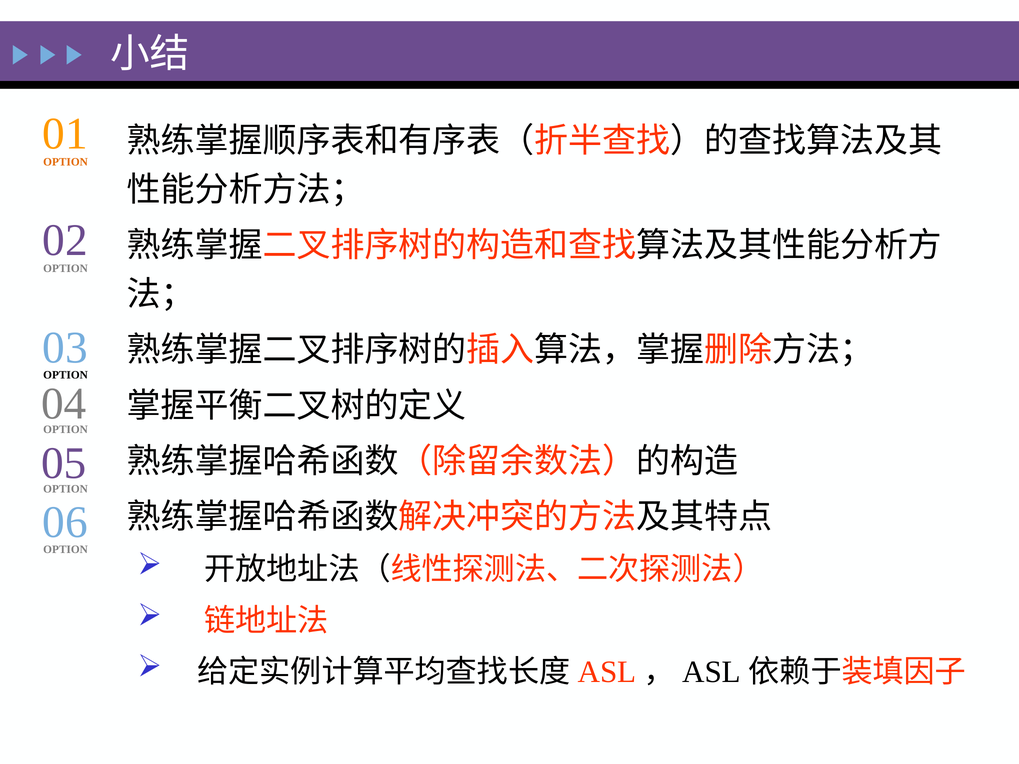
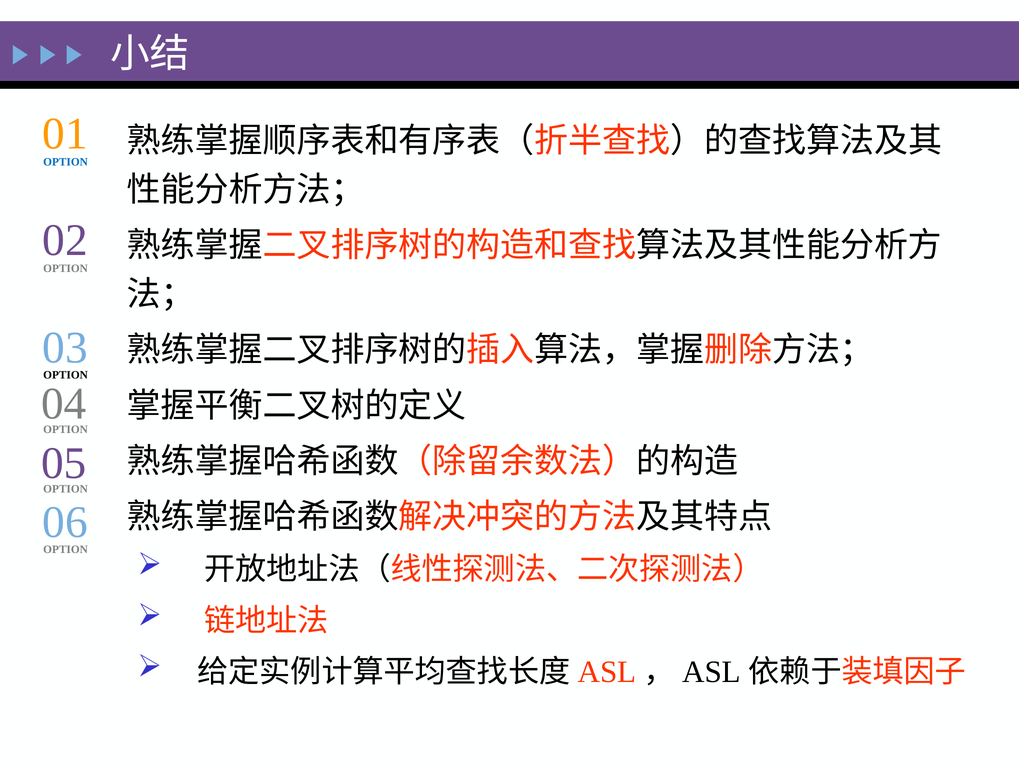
OPTION colour: orange -> blue (66, 162)
